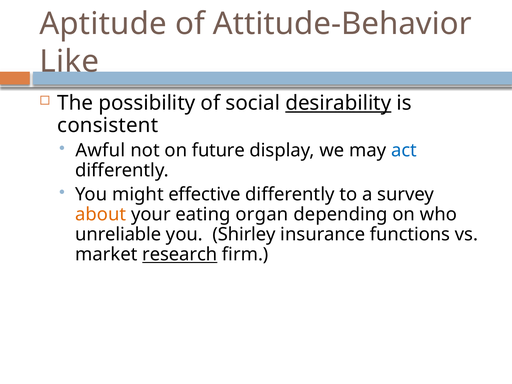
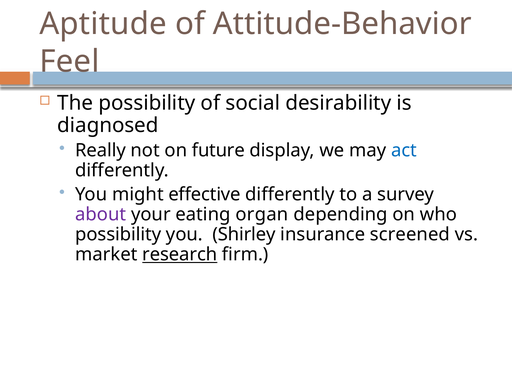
Like: Like -> Feel (69, 61)
desirability underline: present -> none (338, 103)
consistent: consistent -> diagnosed (108, 125)
Awful: Awful -> Really (100, 151)
about colour: orange -> purple (101, 214)
unreliable: unreliable -> possibility (118, 234)
functions: functions -> screened (410, 234)
